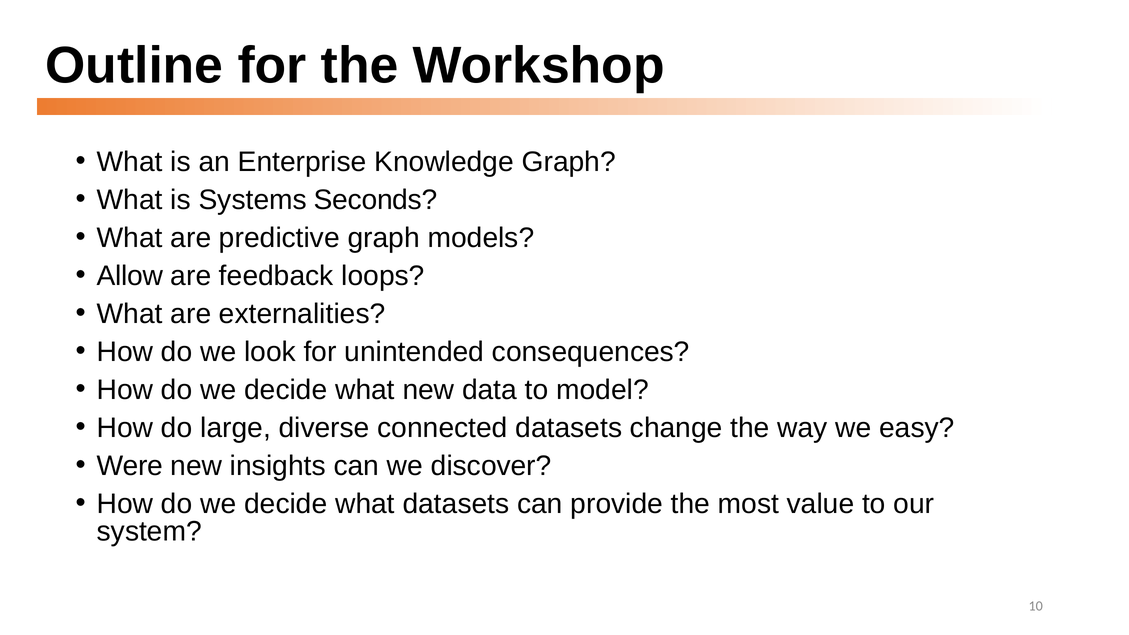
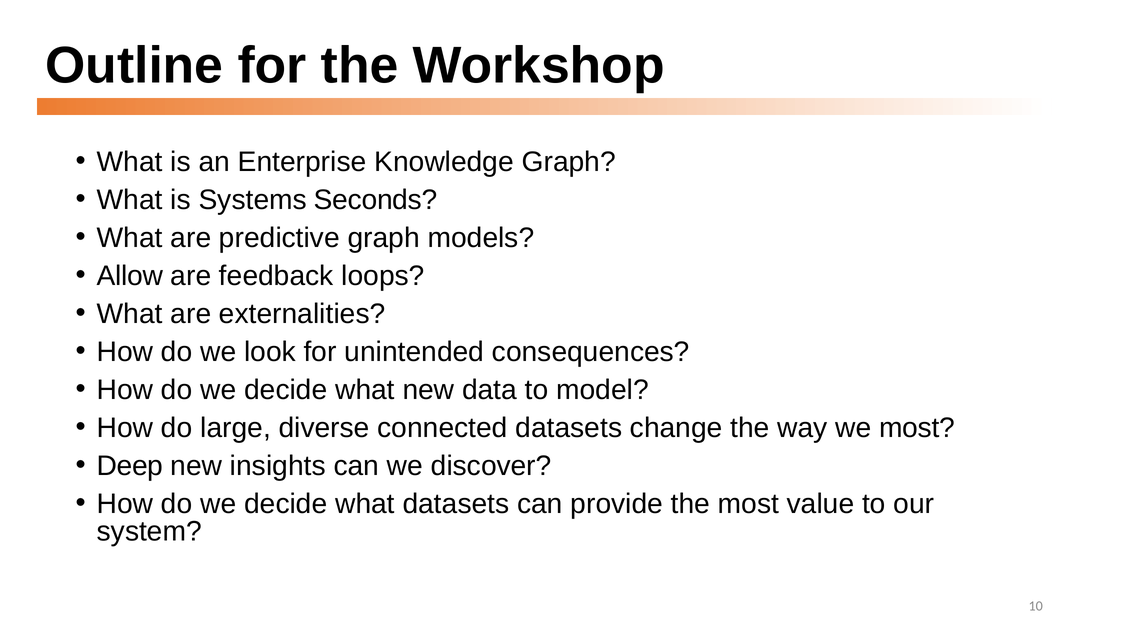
we easy: easy -> most (917, 428)
Were: Were -> Deep (130, 466)
